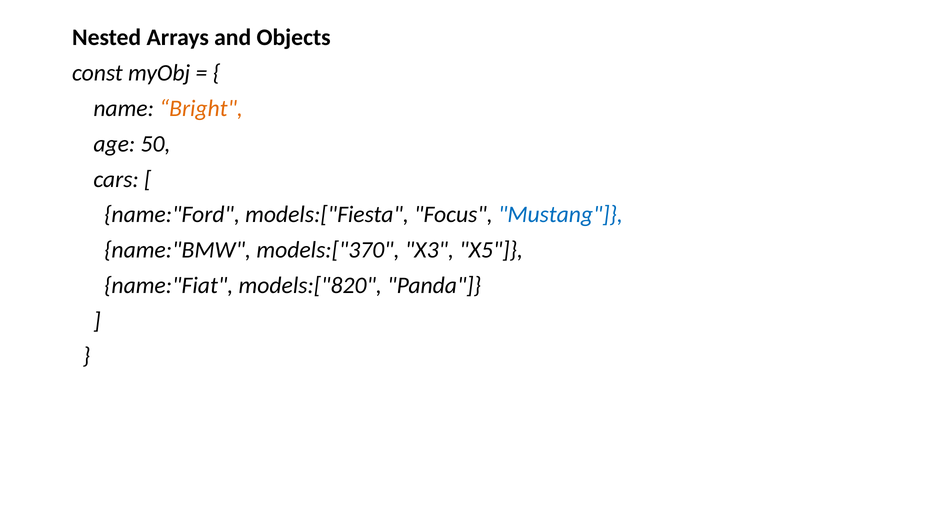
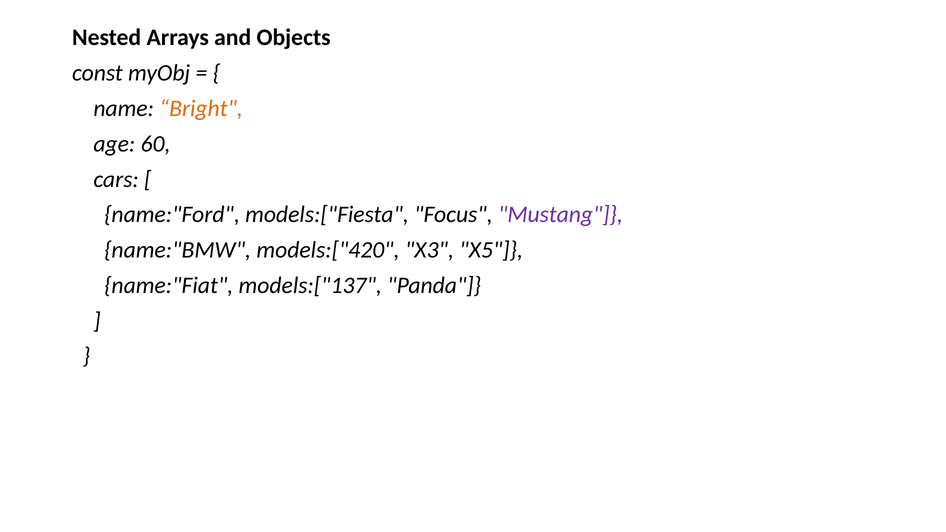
50: 50 -> 60 (155, 144)
Mustang colour: blue -> purple (560, 215)
models:["370: models:["370 -> models:["420 (328, 250)
models:["820: models:["820 -> models:["137 (310, 285)
